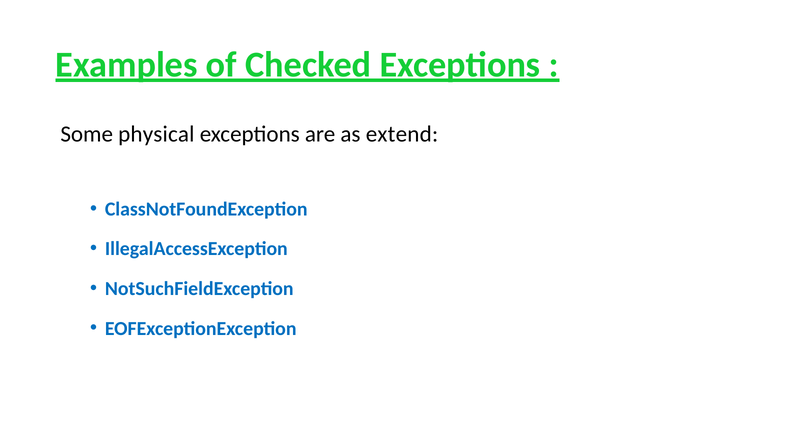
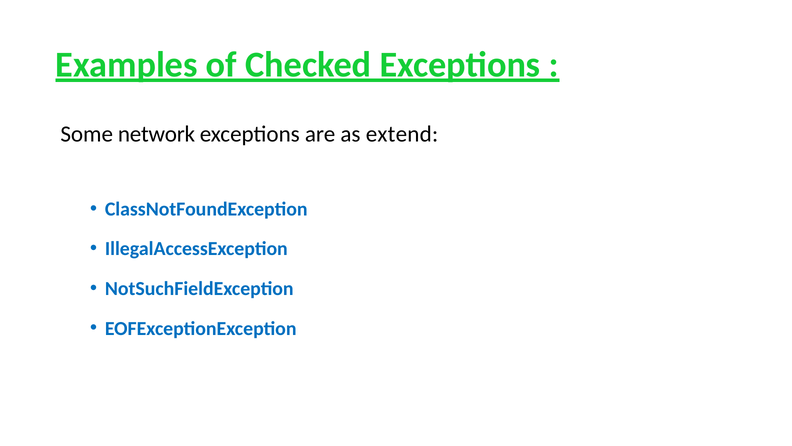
physical: physical -> network (156, 134)
